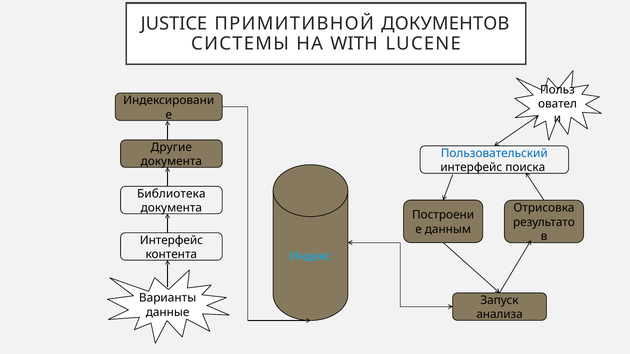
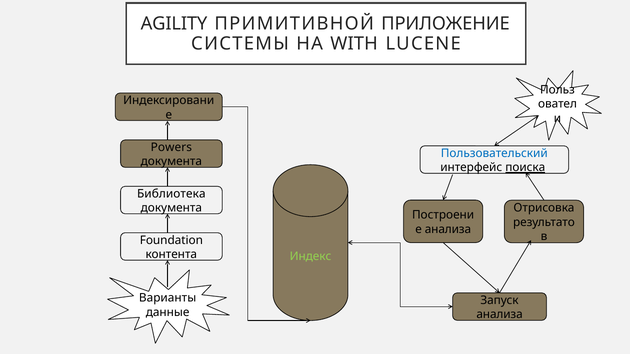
JUSTICE: JUSTICE -> AGILITY (174, 24)
ДОКУМЕНТОВ: ДОКУМЕНТОВ -> ПРИЛОЖЕНИЕ (445, 24)
Другие: Другие -> Powers (171, 148)
поиска underline: none -> present (525, 168)
данным: данным -> анализа (448, 229)
Интерфейс: Интерфейс -> Foundation (171, 240)
Индекс colour: light blue -> light green (311, 257)
